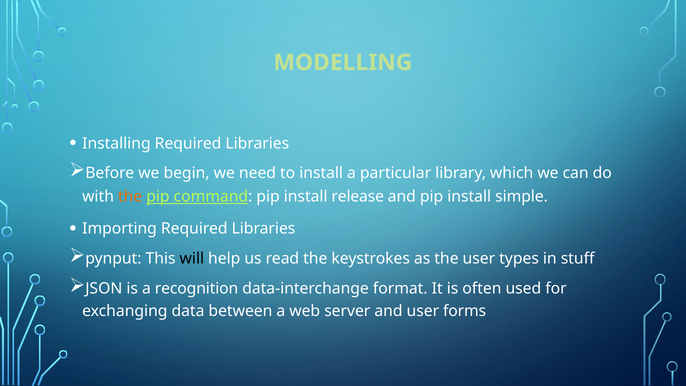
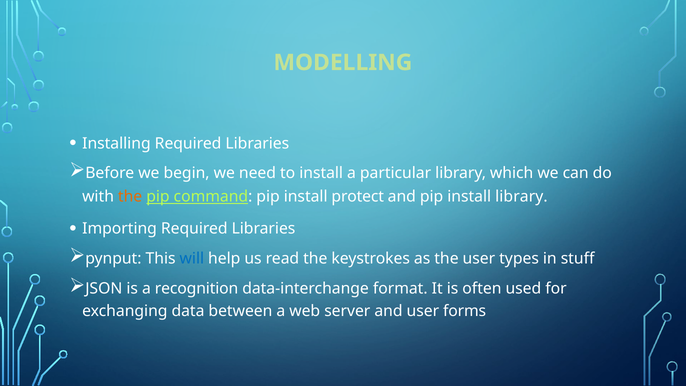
release: release -> protect (358, 196)
install simple: simple -> library (521, 196)
will colour: black -> blue (192, 258)
